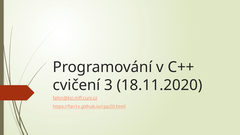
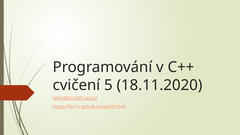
3: 3 -> 5 (108, 85)
